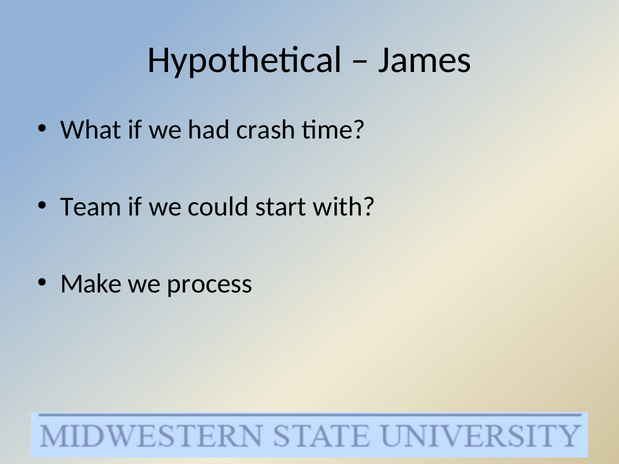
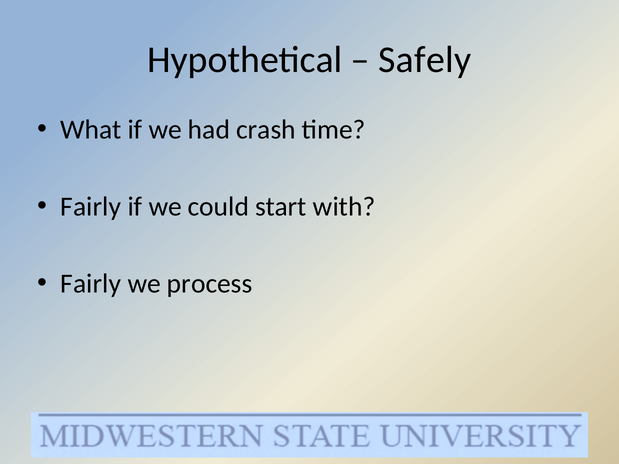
James: James -> Safely (425, 60)
Team: Team -> Fairly (91, 207)
Make: Make -> Fairly (91, 284)
